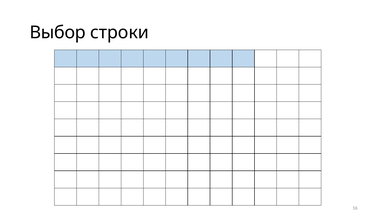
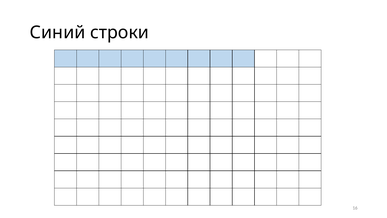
Выбор: Выбор -> Синий (57, 33)
